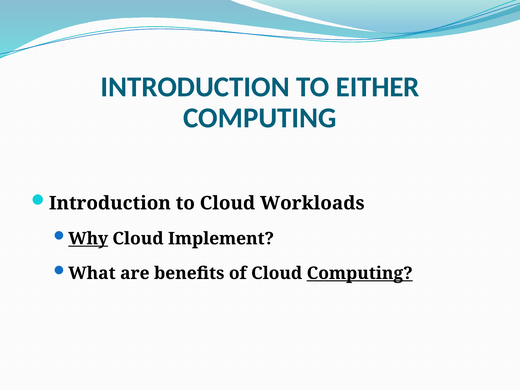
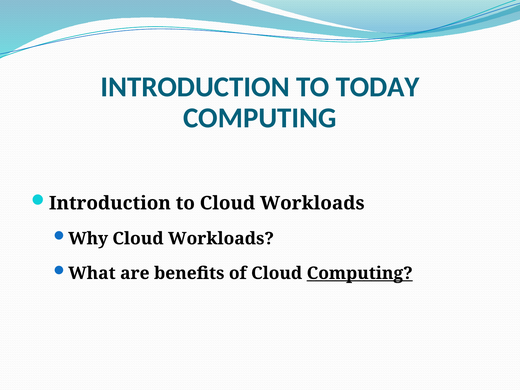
EITHER: EITHER -> TODAY (378, 87)
Why underline: present -> none (88, 239)
Implement: Implement -> Workloads (221, 239)
